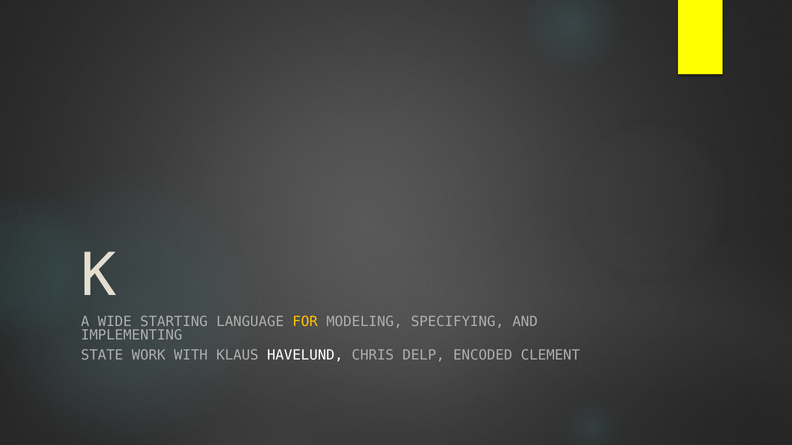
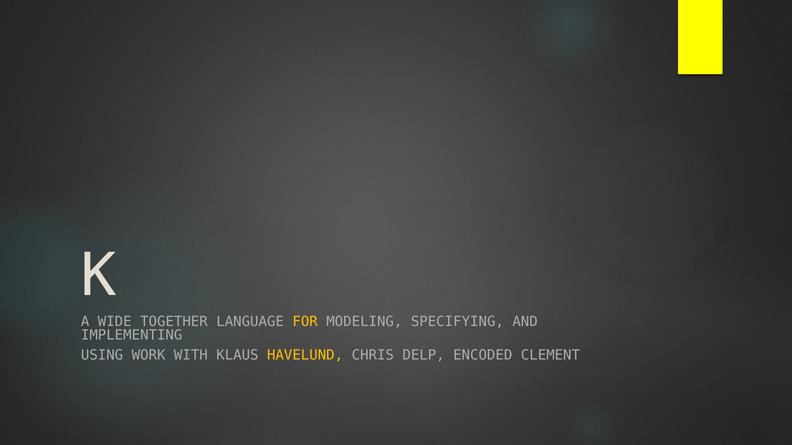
STARTING: STARTING -> TOGETHER (174, 322)
STATE: STATE -> USING (102, 356)
HAVELUND colour: white -> yellow (305, 356)
